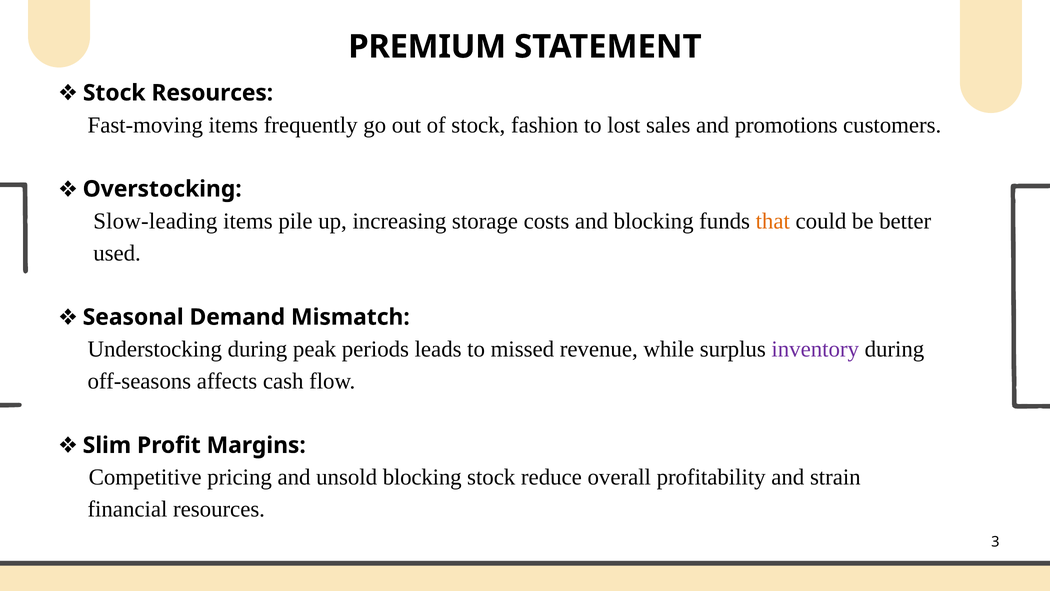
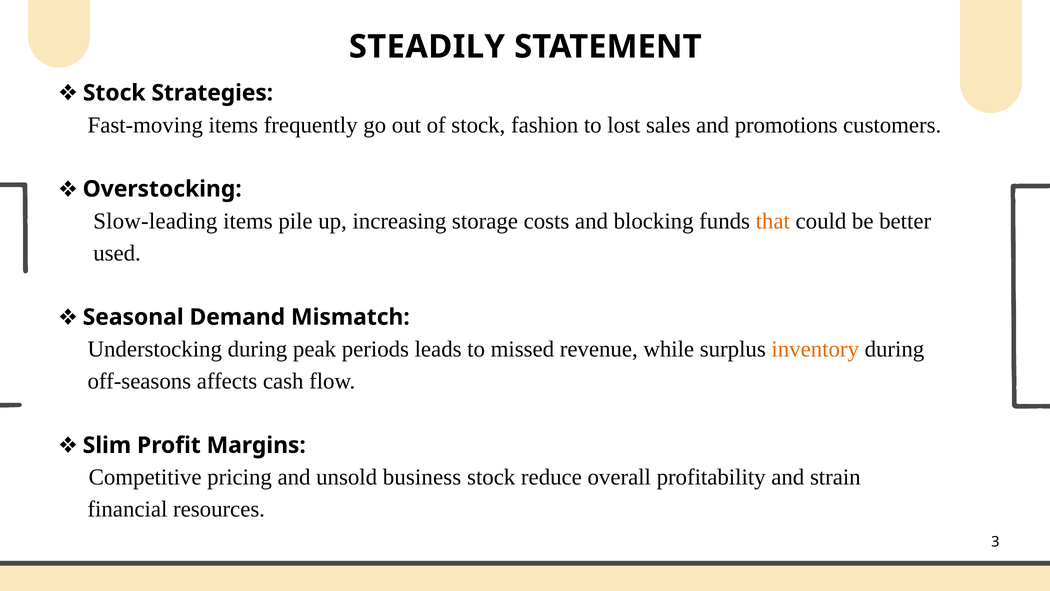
PREMIUM: PREMIUM -> STEADILY (427, 47)
Stock Resources: Resources -> Strategies (212, 93)
inventory colour: purple -> orange (815, 349)
unsold blocking: blocking -> business (422, 477)
